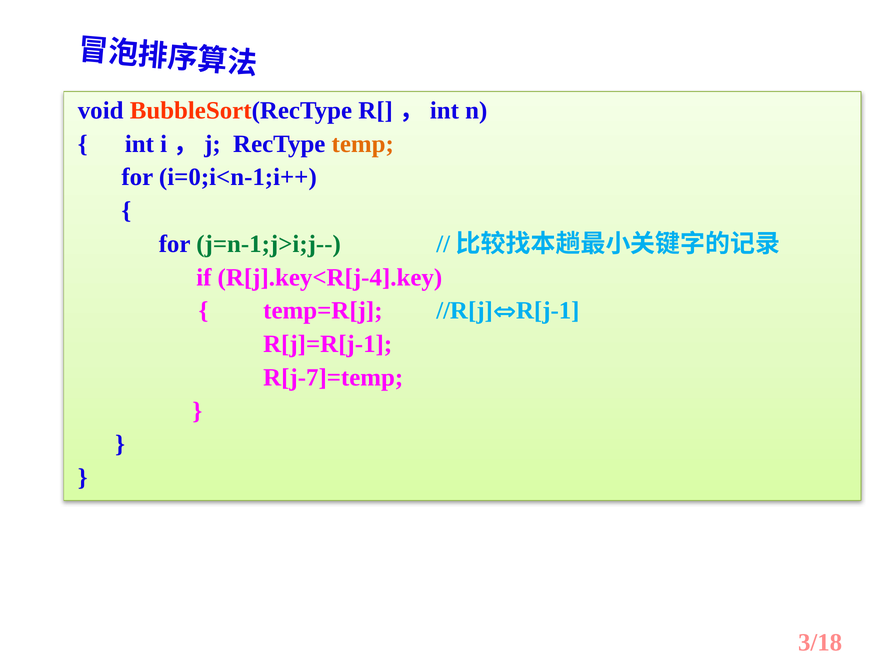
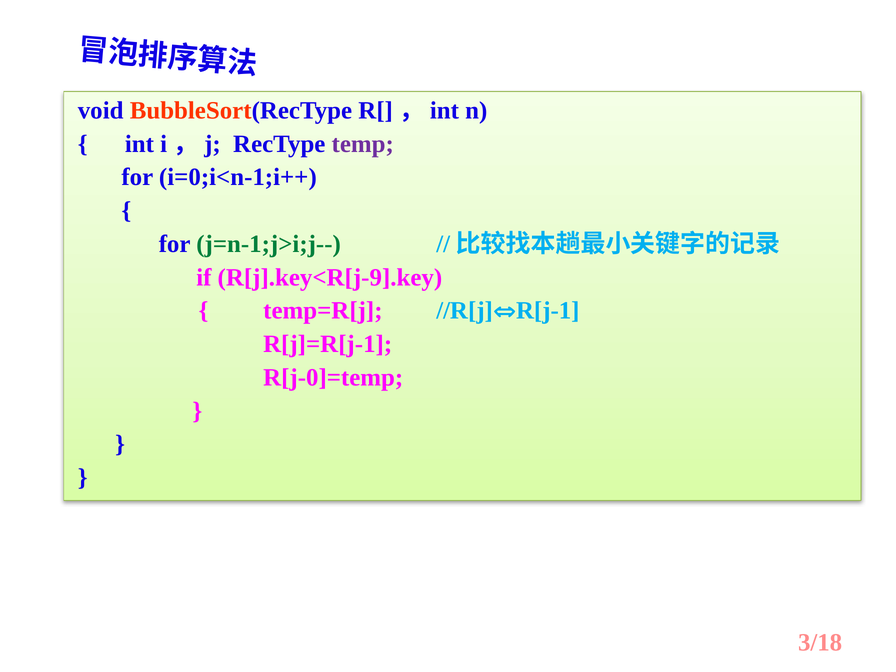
temp colour: orange -> purple (363, 144)
R[j].key<R[j-4].key: R[j].key<R[j-4].key -> R[j].key<R[j-9].key (330, 277)
R[j-7]=temp: R[j-7]=temp -> R[j-0]=temp (333, 377)
